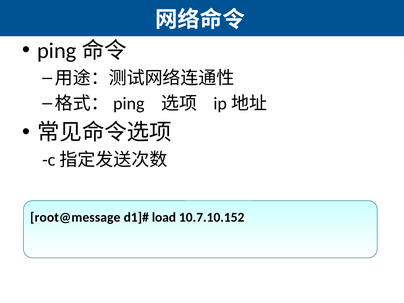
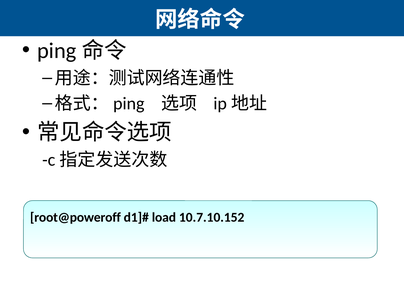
root@message: root@message -> root@poweroff (75, 217)
